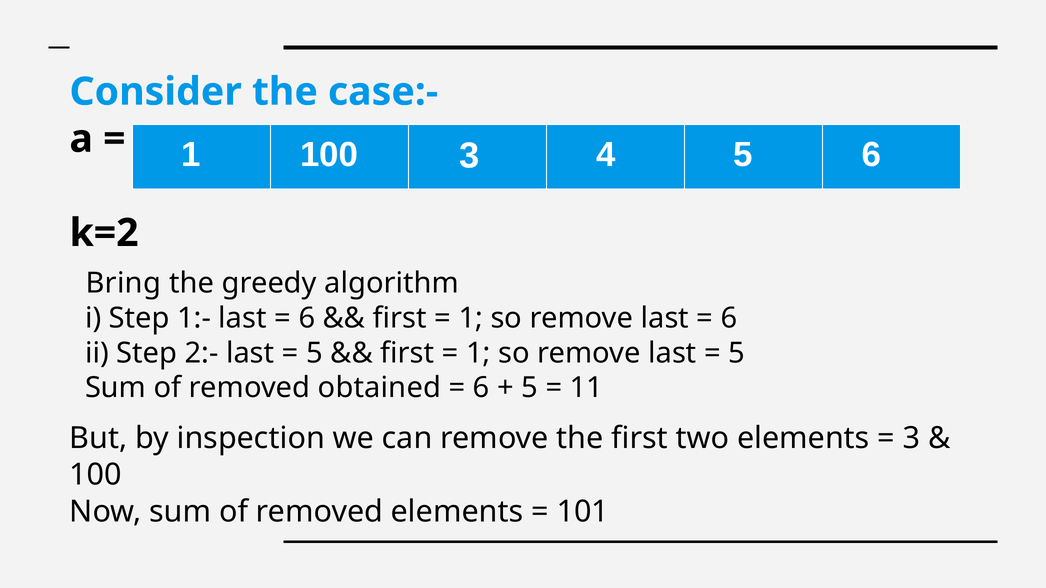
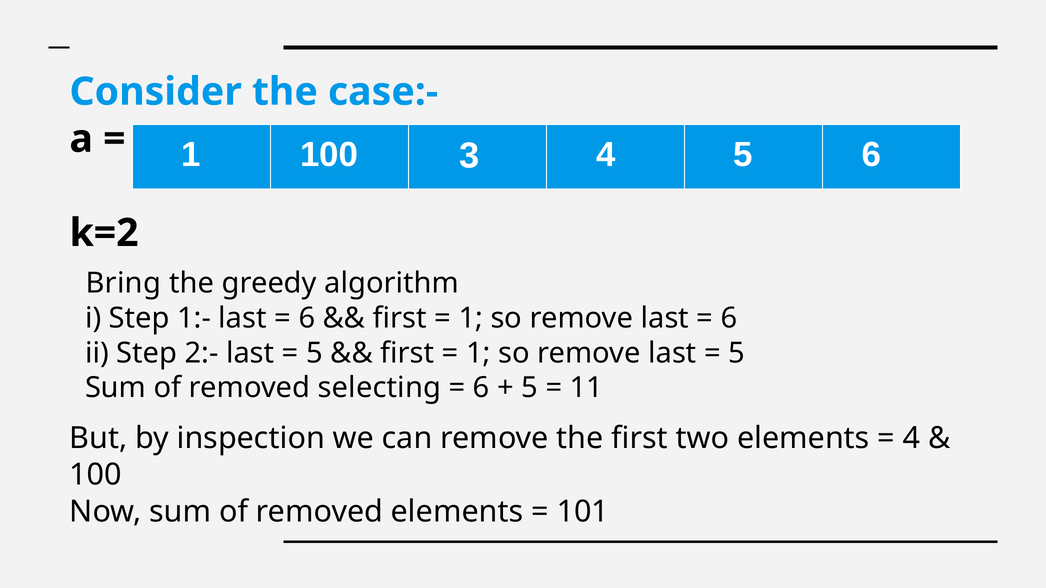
obtained: obtained -> selecting (379, 388)
3: 3 -> 4 (912, 439)
